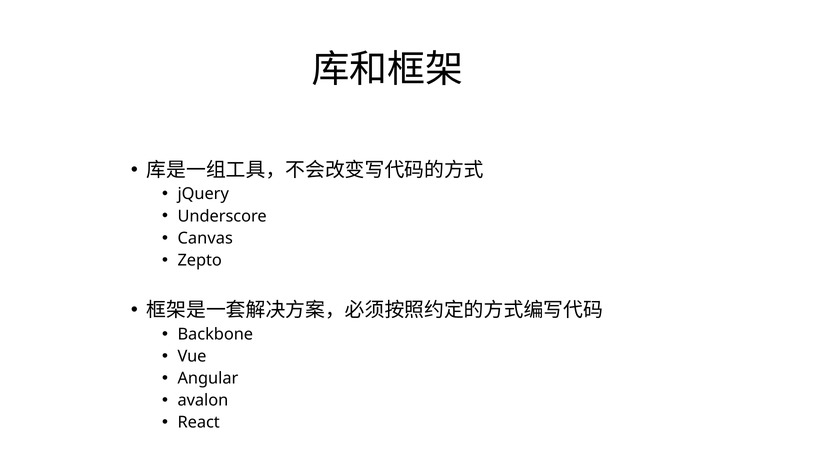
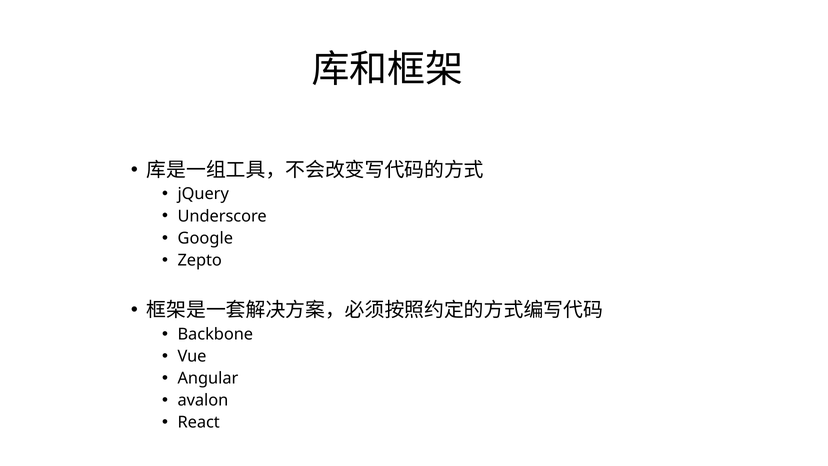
Canvas: Canvas -> Google (205, 238)
